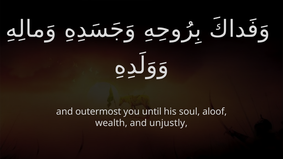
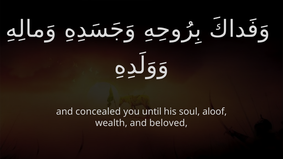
outermost: outermost -> concealed (98, 112)
unjustly: unjustly -> beloved (168, 123)
